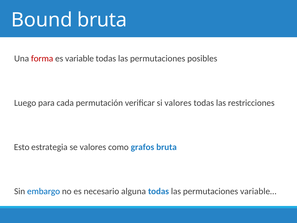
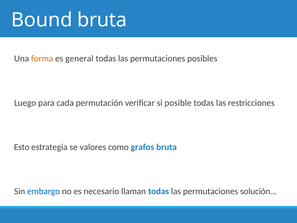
forma colour: red -> orange (42, 58)
variable: variable -> general (79, 58)
si valores: valores -> posible (178, 103)
alguna: alguna -> llaman (134, 191)
variable…: variable… -> solución… (258, 191)
